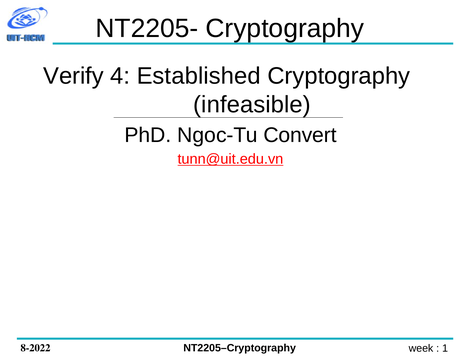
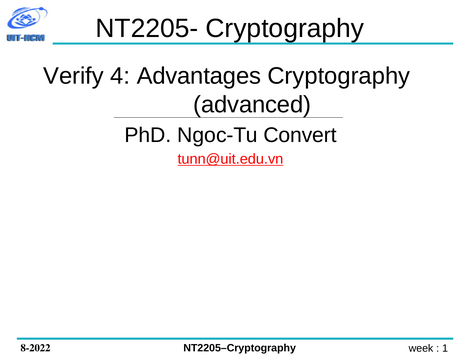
Established: Established -> Advantages (199, 76)
infeasible: infeasible -> advanced (252, 105)
